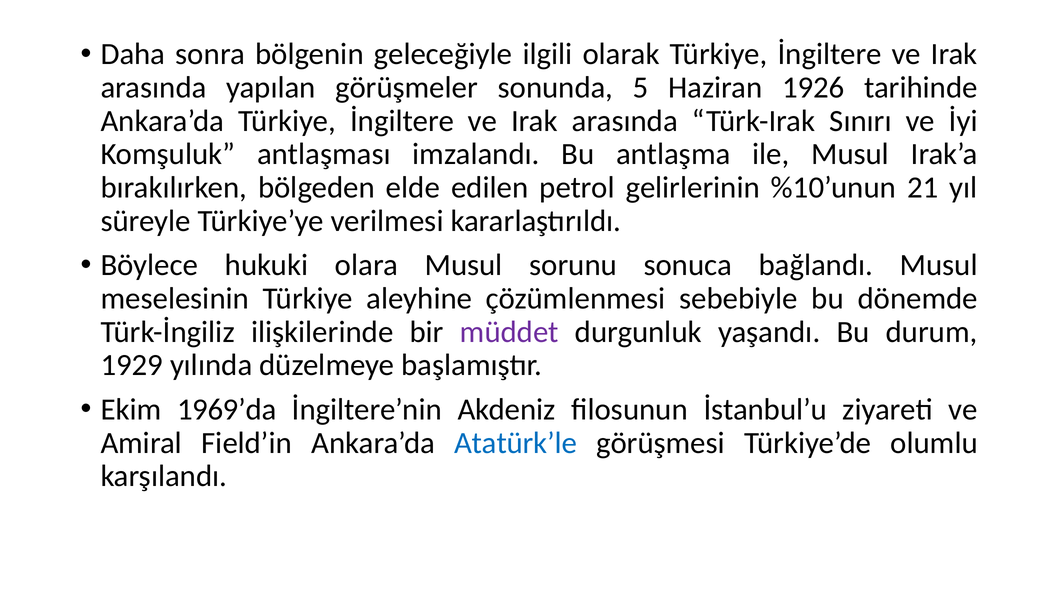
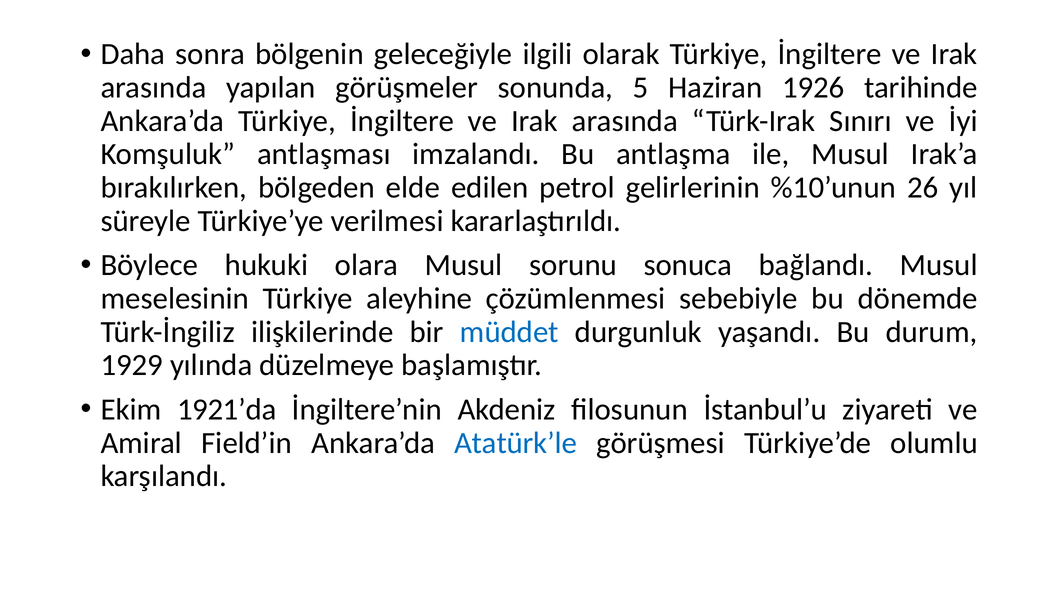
21: 21 -> 26 (923, 188)
müddet colour: purple -> blue (509, 332)
1969’da: 1969’da -> 1921’da (227, 410)
